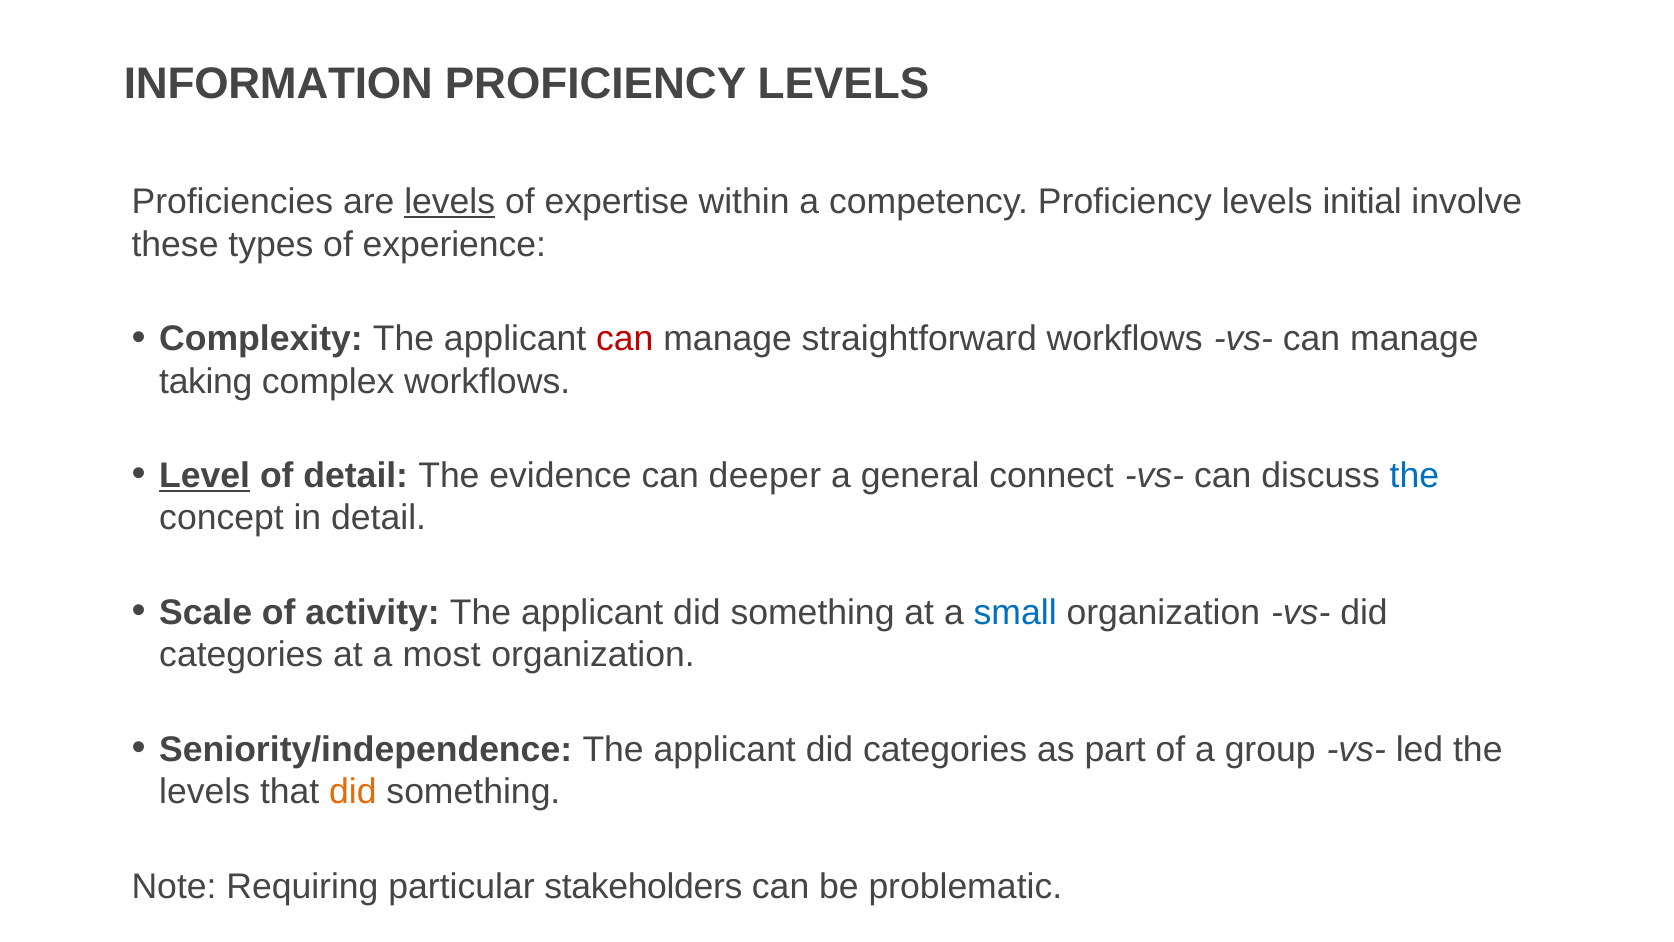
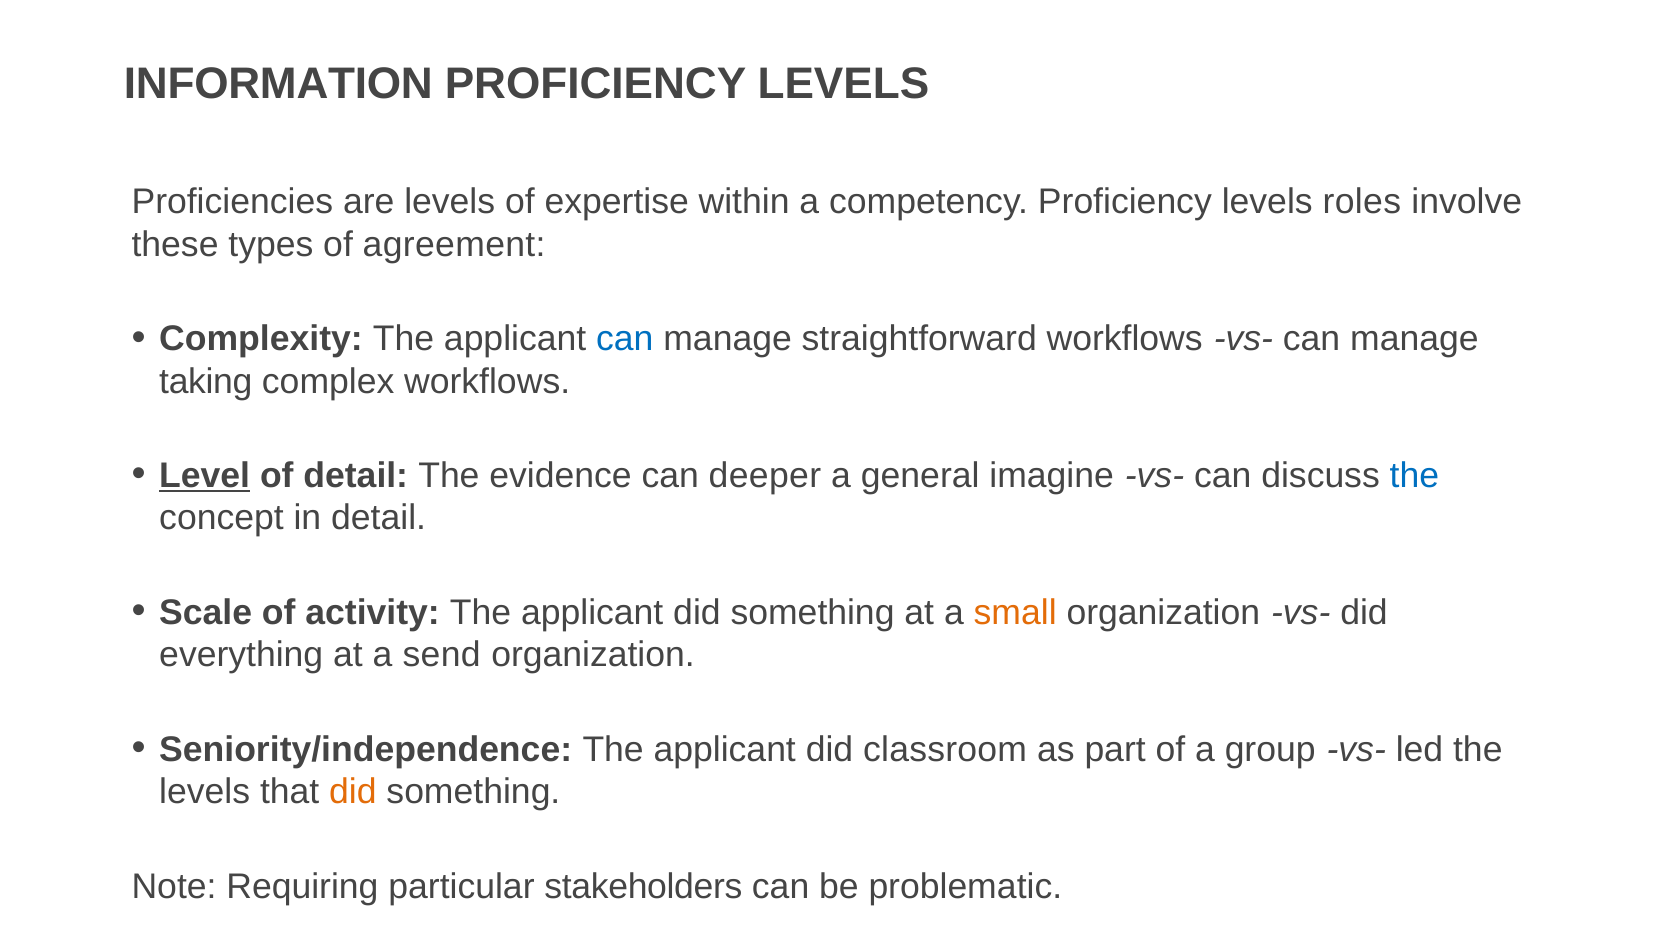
levels underline: present -> none (450, 202)
initial: initial -> roles (1362, 202)
experience: experience -> agreement (454, 244)
can colour: red -> blue (625, 338)
connect: connect -> imagine (1052, 475)
small colour: blue -> orange (1015, 612)
categories: categories -> everything (241, 655)
most: most -> send (442, 655)
applicant did categories: categories -> classroom (945, 749)
